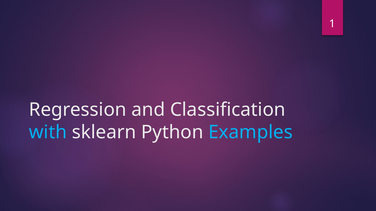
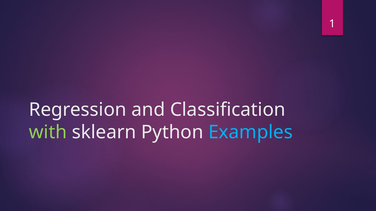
with colour: light blue -> light green (48, 132)
